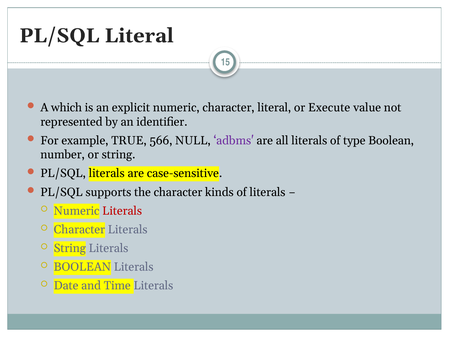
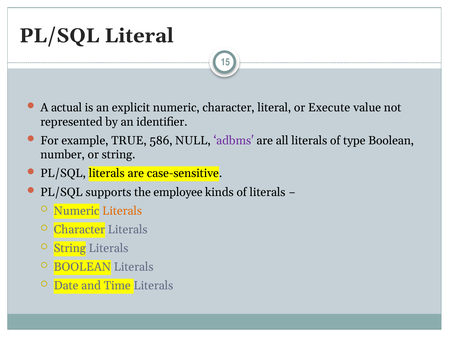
which: which -> actual (67, 107)
566: 566 -> 586 (161, 140)
the character: character -> employee (178, 192)
Literals colour: red -> orange (122, 211)
